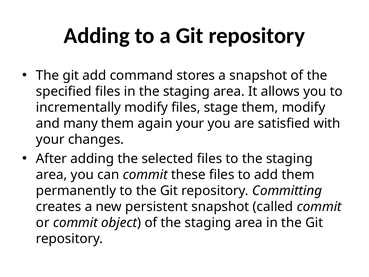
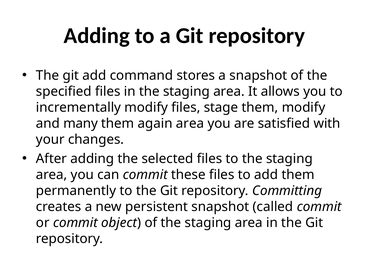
again your: your -> area (190, 123)
